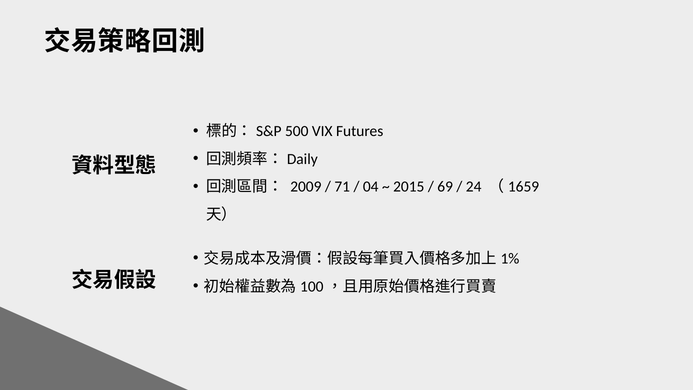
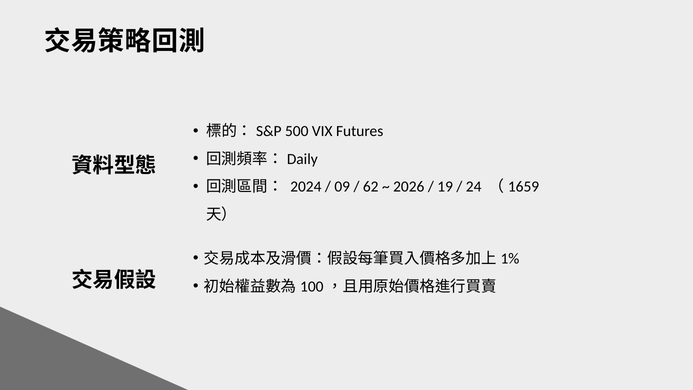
2009: 2009 -> 2024 (306, 187)
71: 71 -> 09 (342, 187)
04: 04 -> 62 (371, 187)
2015: 2015 -> 2026 (409, 187)
69: 69 -> 19 (445, 187)
